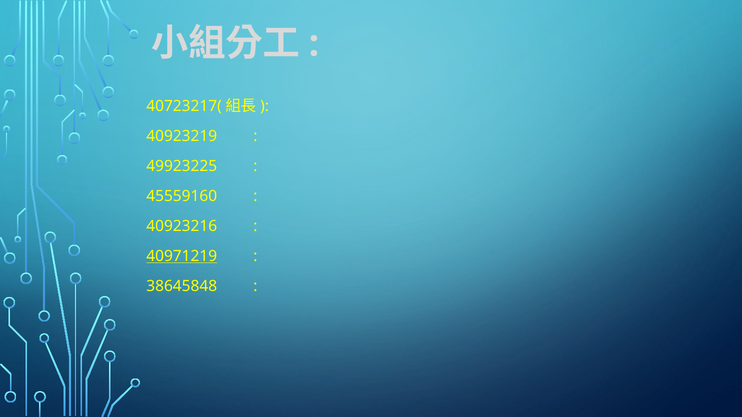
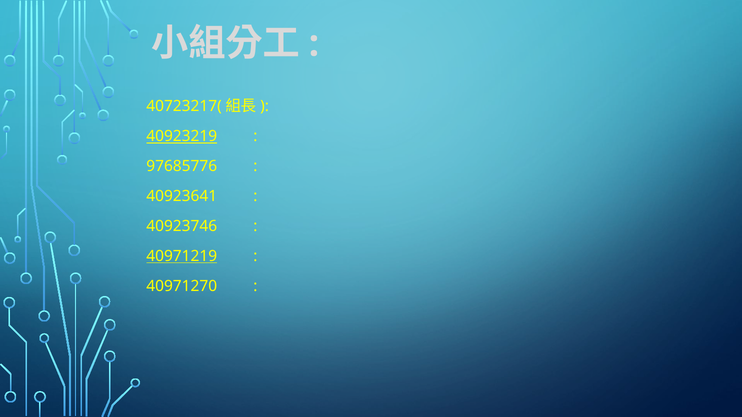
40923219 underline: none -> present (182, 136)
49923225: 49923225 -> 97685776 (182, 166)
45559160: 45559160 -> 40923641 (182, 196)
40923216: 40923216 -> 40923746 (182, 226)
38645848: 38645848 -> 40971270 (182, 286)
